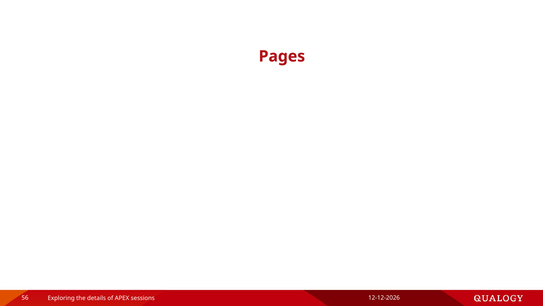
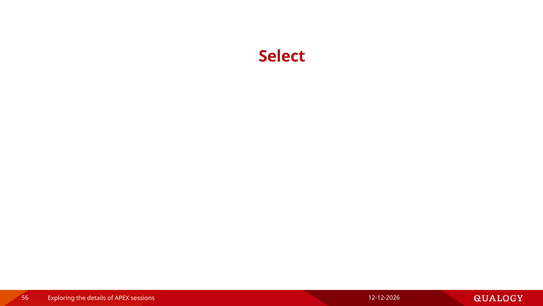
Pages: Pages -> Select (282, 56)
